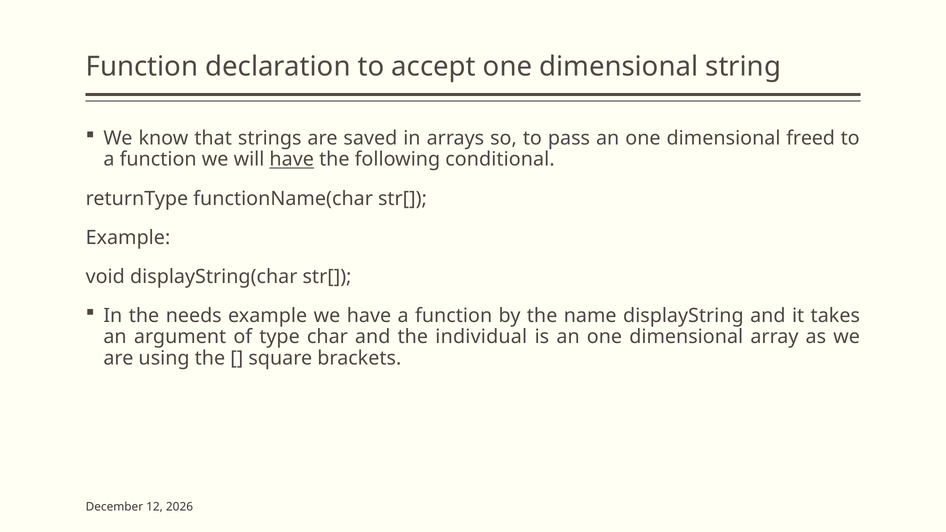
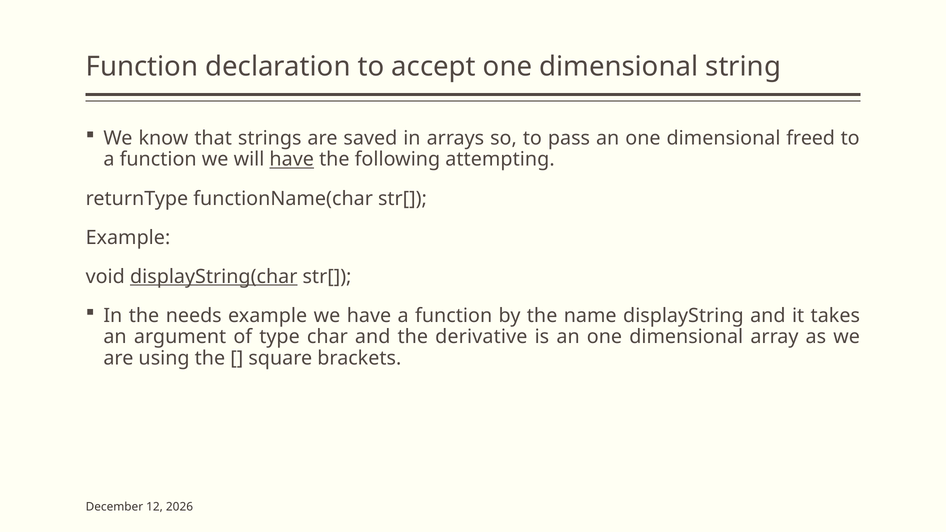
conditional: conditional -> attempting (500, 160)
displayString(char underline: none -> present (214, 277)
individual: individual -> derivative (481, 337)
